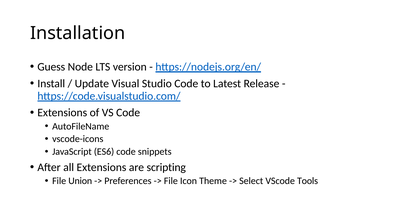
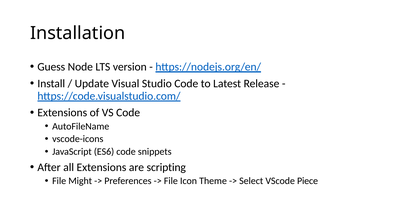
Union: Union -> Might (80, 181)
Tools: Tools -> Piece (308, 181)
